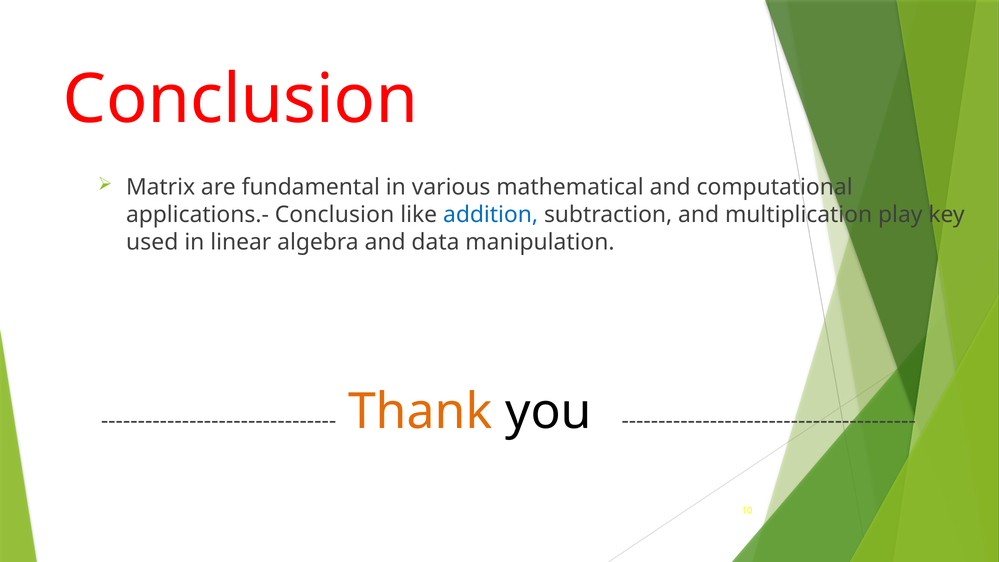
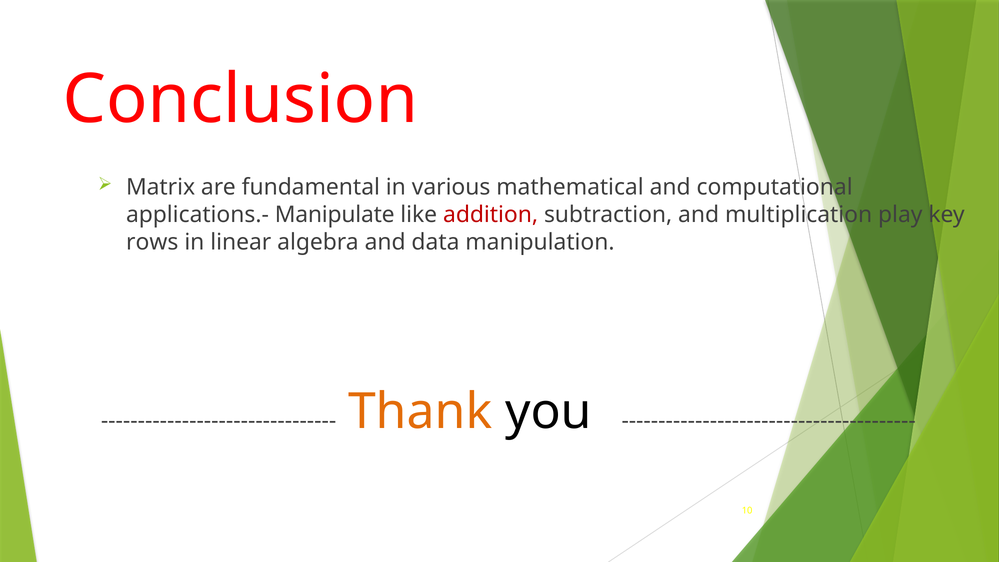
applications.- Conclusion: Conclusion -> Manipulate (335, 215)
addition colour: blue -> red (491, 215)
used: used -> rows (152, 242)
